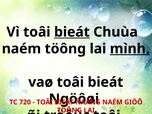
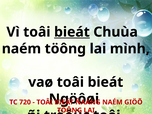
mình underline: present -> none (130, 49)
